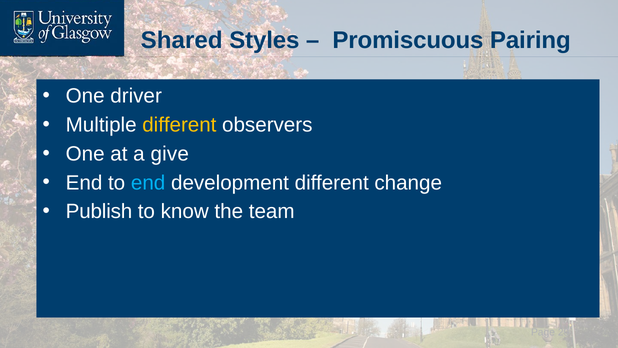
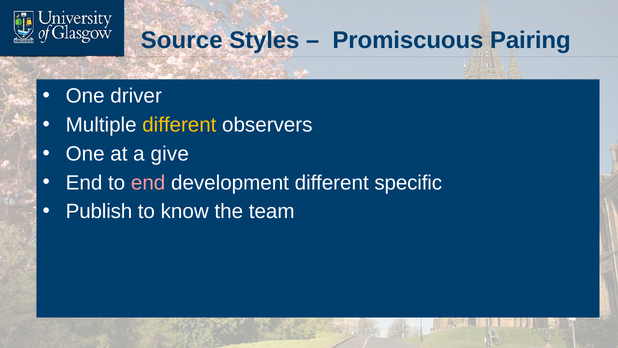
Shared: Shared -> Source (182, 41)
end colour: light blue -> pink (148, 183)
change: change -> specific (408, 183)
